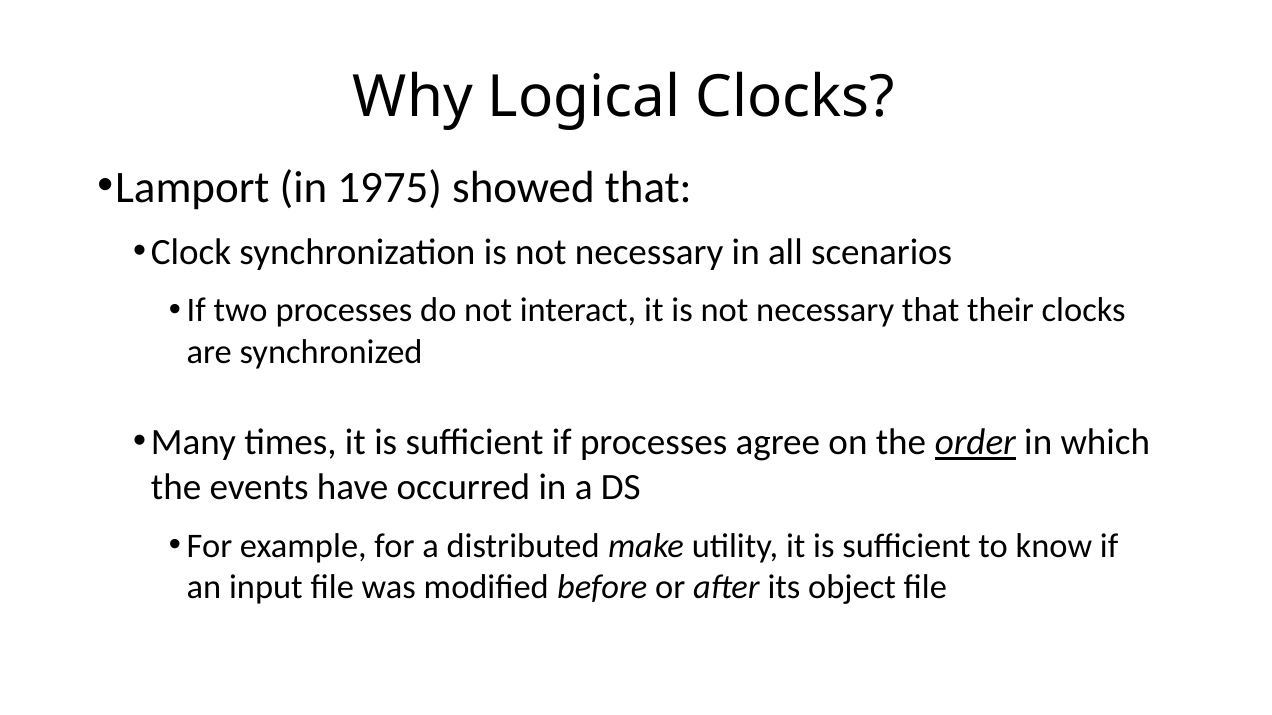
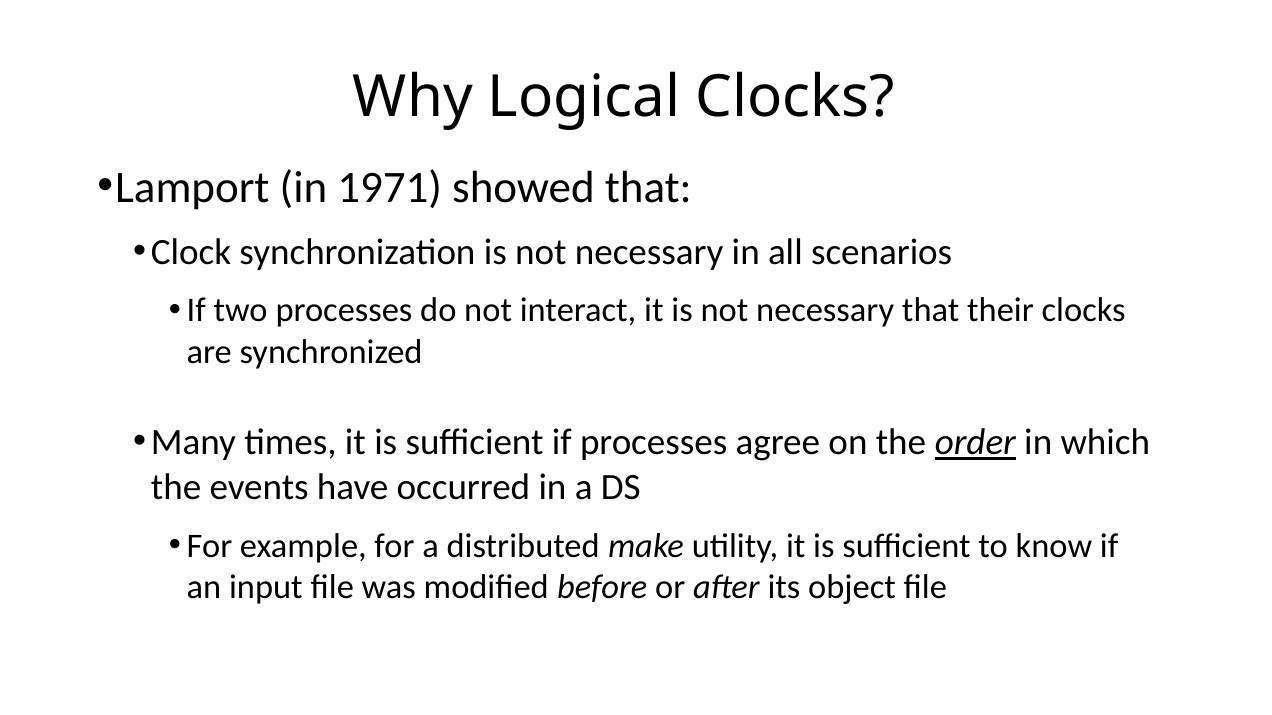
1975: 1975 -> 1971 (390, 188)
